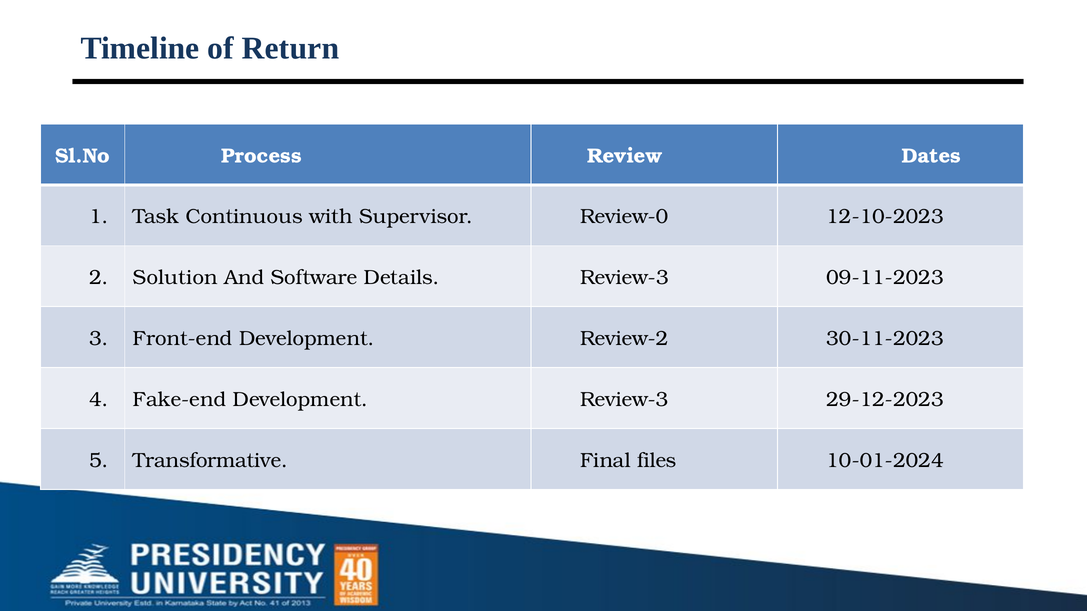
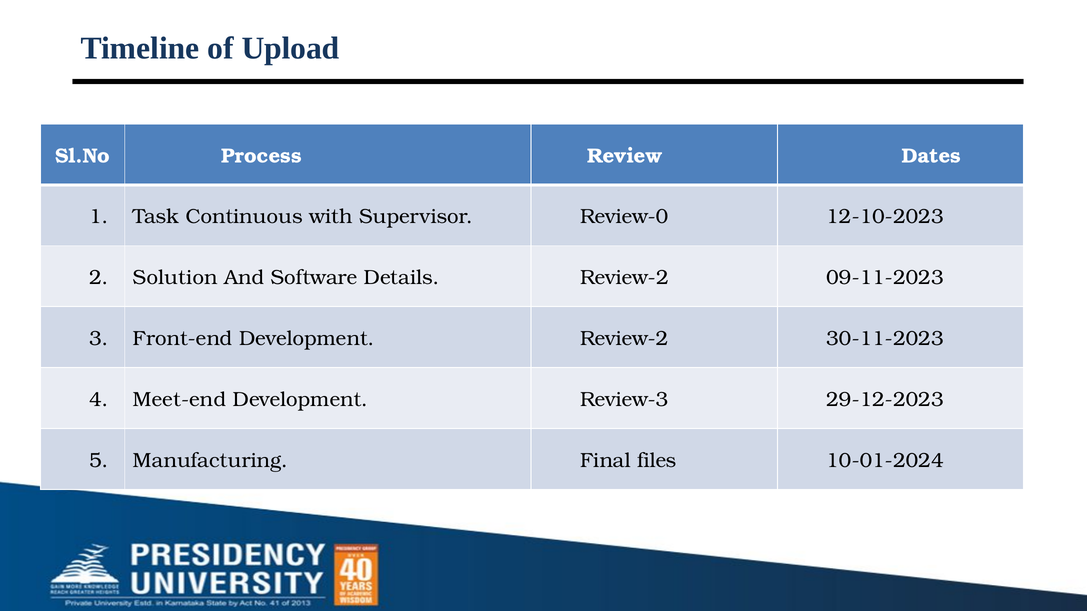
Return: Return -> Upload (291, 48)
Details Review-3: Review-3 -> Review-2 (624, 278)
Fake-end: Fake-end -> Meet-end (180, 400)
Transformative: Transformative -> Manufacturing (210, 461)
